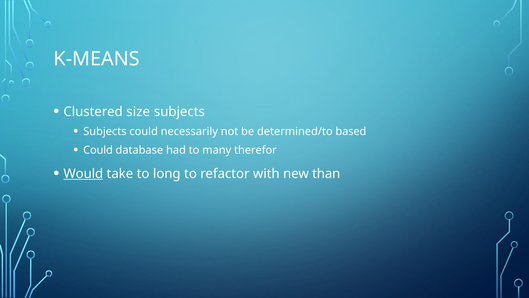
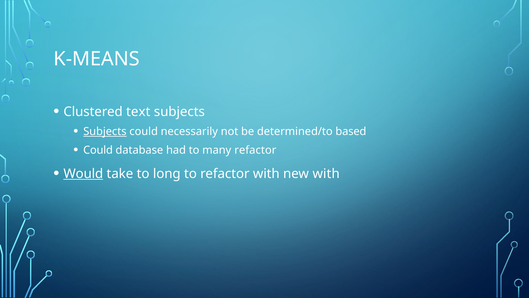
size: size -> text (138, 112)
Subjects underline: none -> present (105, 131)
many therefor: therefor -> refactor (255, 150)
new than: than -> with (326, 173)
